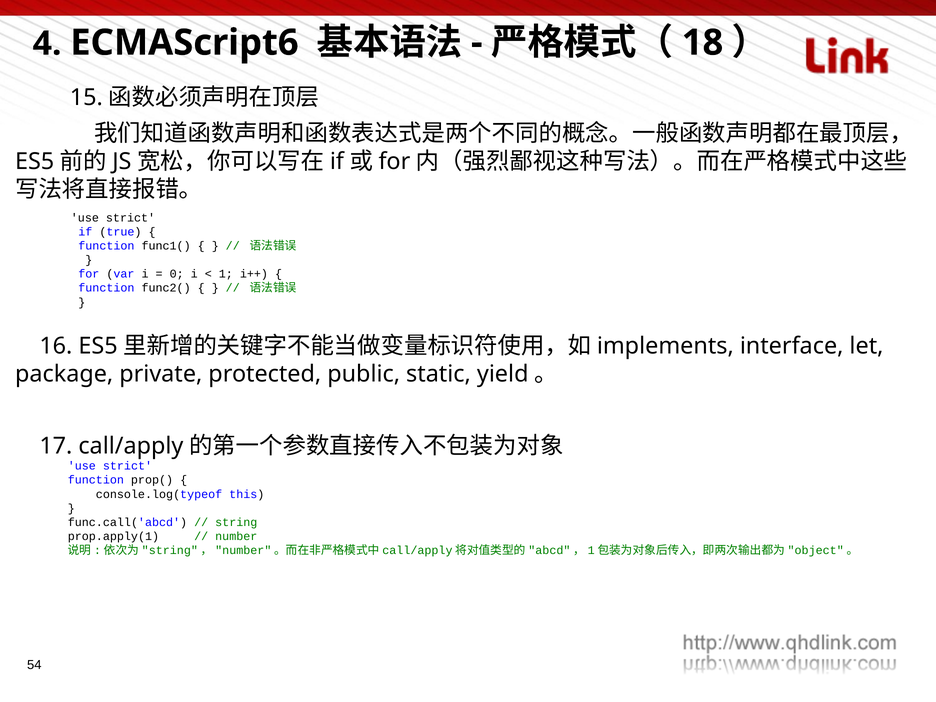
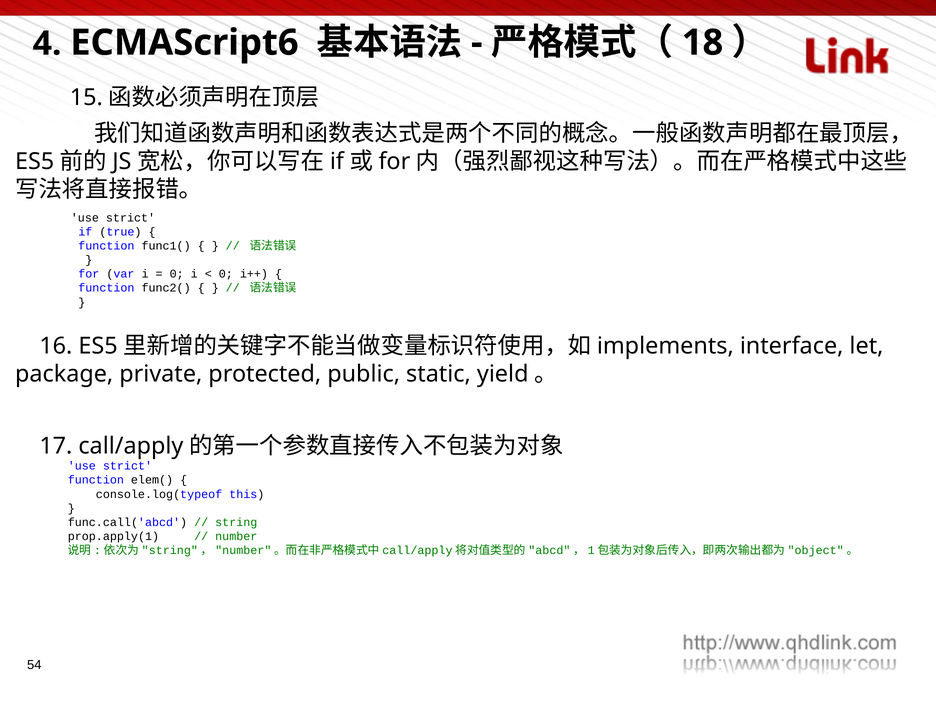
1: 1 -> 0 (226, 274)
prop(: prop( -> elem( (152, 480)
